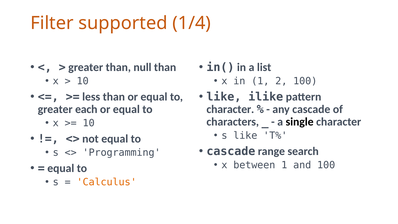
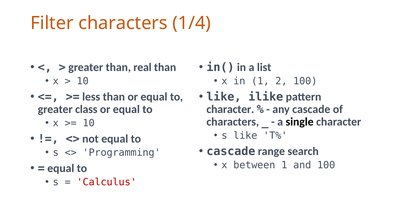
Filter supported: supported -> characters (123, 23)
null: null -> real (142, 67)
each: each -> class (86, 109)
Calculus colour: orange -> red (107, 182)
